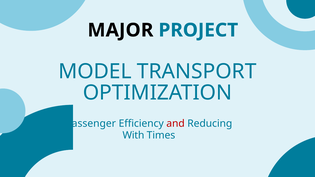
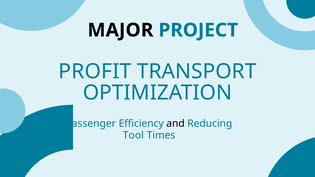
MODEL: MODEL -> PROFIT (95, 71)
and colour: red -> black (176, 124)
With: With -> Tool (133, 135)
